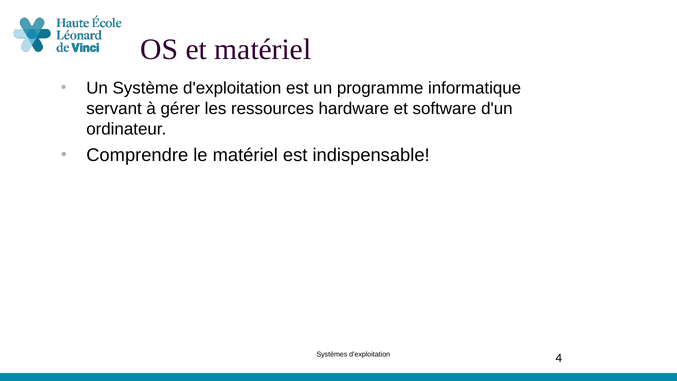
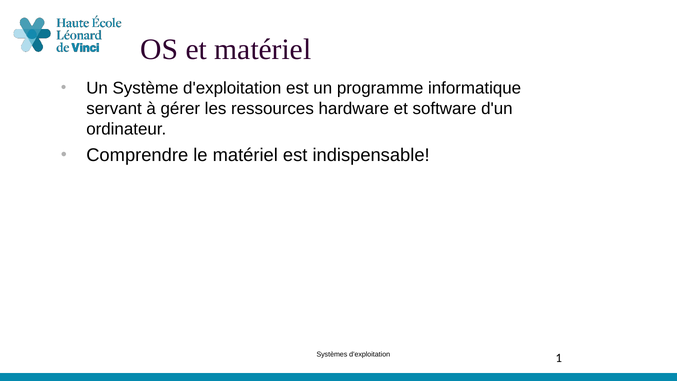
4: 4 -> 1 (559, 358)
